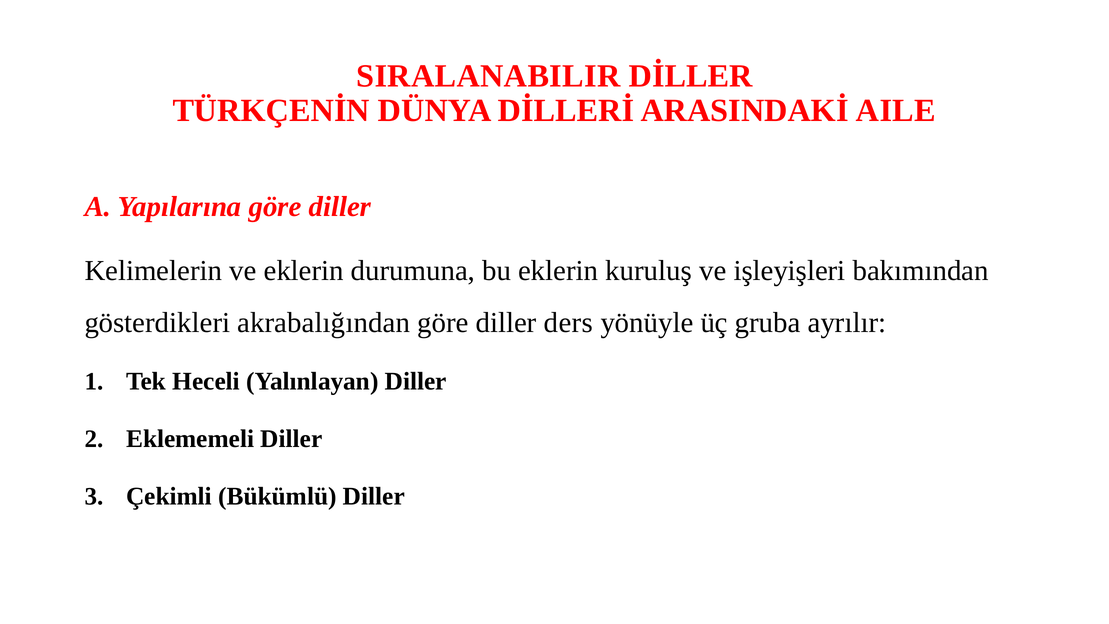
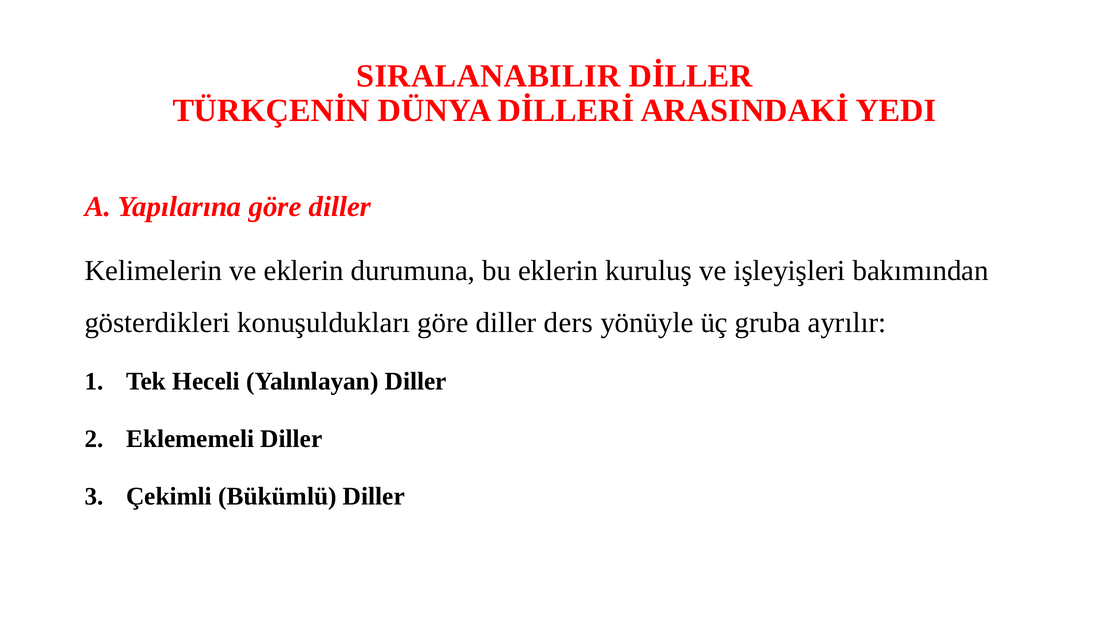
AILE: AILE -> YEDI (896, 111)
akrabalığından: akrabalığından -> konuşuldukları (324, 322)
